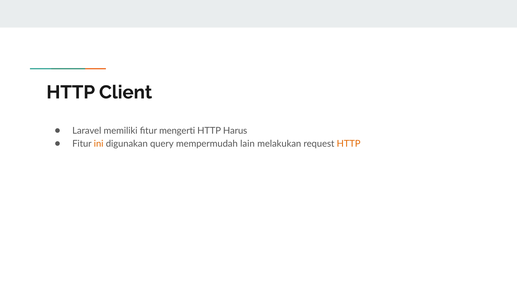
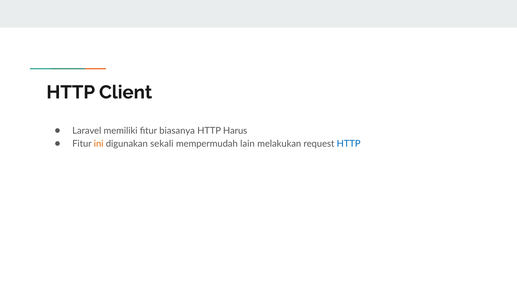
mengerti: mengerti -> biasanya (177, 131)
query: query -> sekali (162, 144)
HTTP colour: orange -> blue (349, 144)
